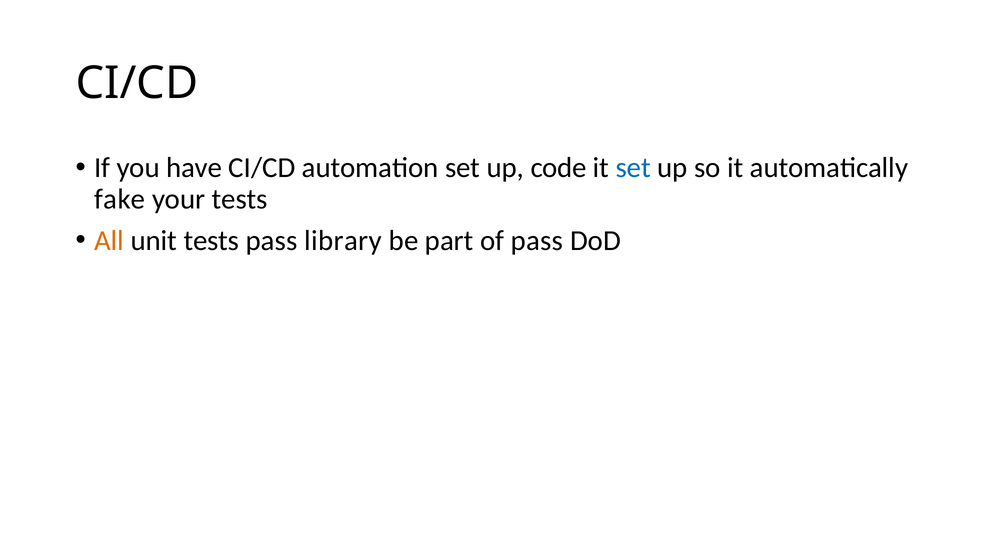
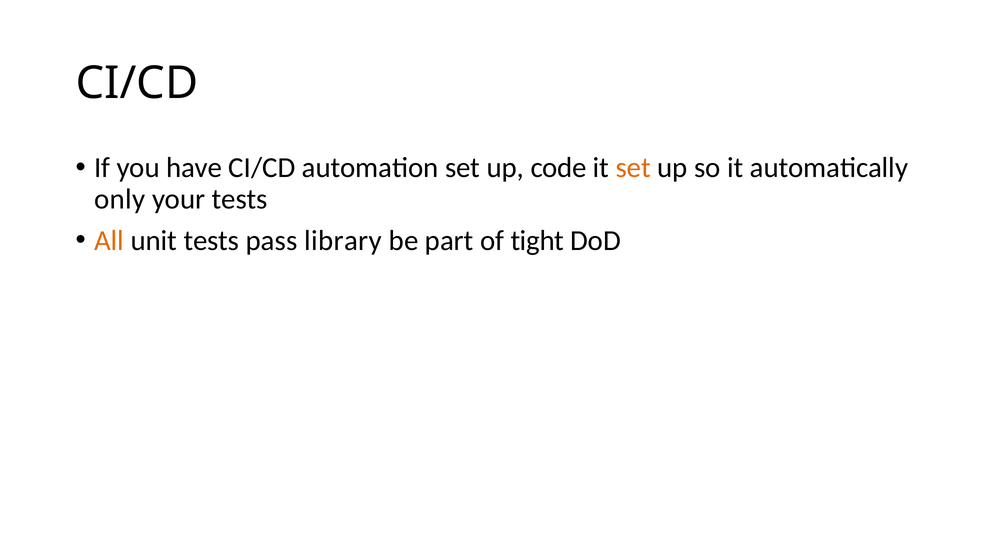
set colour: blue -> orange (633, 168)
fake: fake -> only (120, 199)
of pass: pass -> tight (537, 240)
